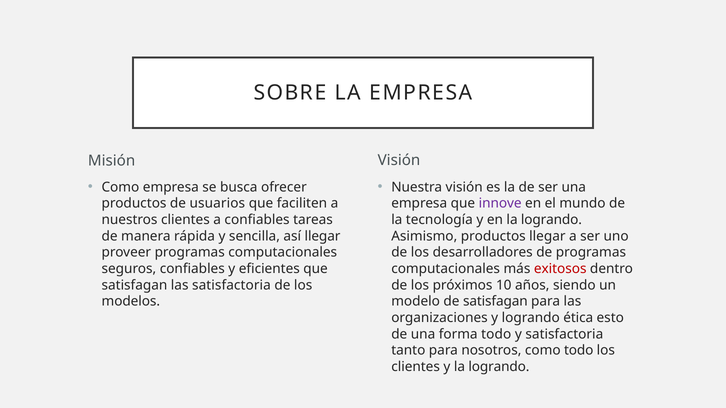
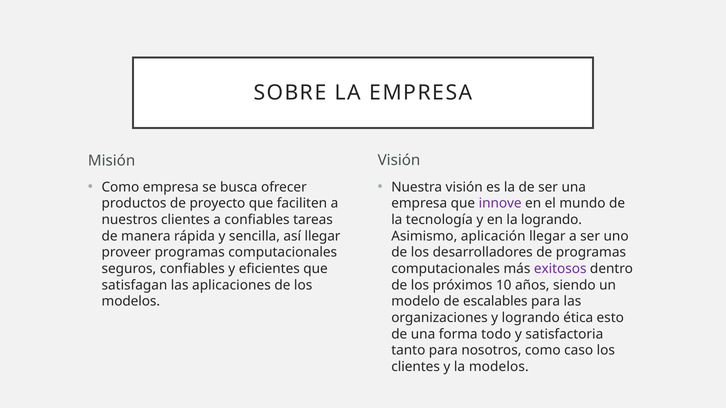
usuarios: usuarios -> proyecto (217, 204)
Asimismo productos: productos -> aplicación (493, 236)
exitosos colour: red -> purple (560, 269)
las satisfactoria: satisfactoria -> aplicaciones (231, 285)
de satisfagan: satisfagan -> escalables (495, 302)
como todo: todo -> caso (579, 351)
y la logrando: logrando -> modelos (499, 367)
